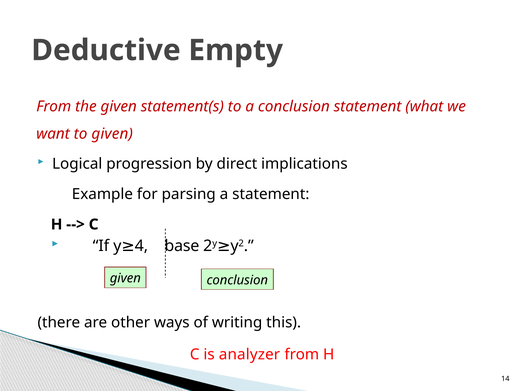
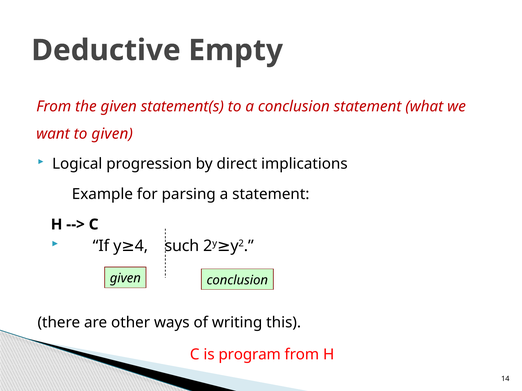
base: base -> such (182, 246)
analyzer: analyzer -> program (250, 355)
